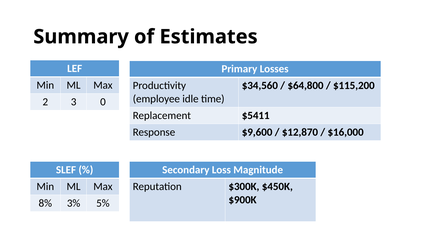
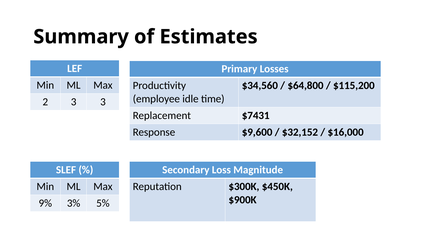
3 0: 0 -> 3 (103, 102)
$5411: $5411 -> $7431 (256, 116)
$12,870: $12,870 -> $32,152 (300, 132)
8%: 8% -> 9% (45, 203)
